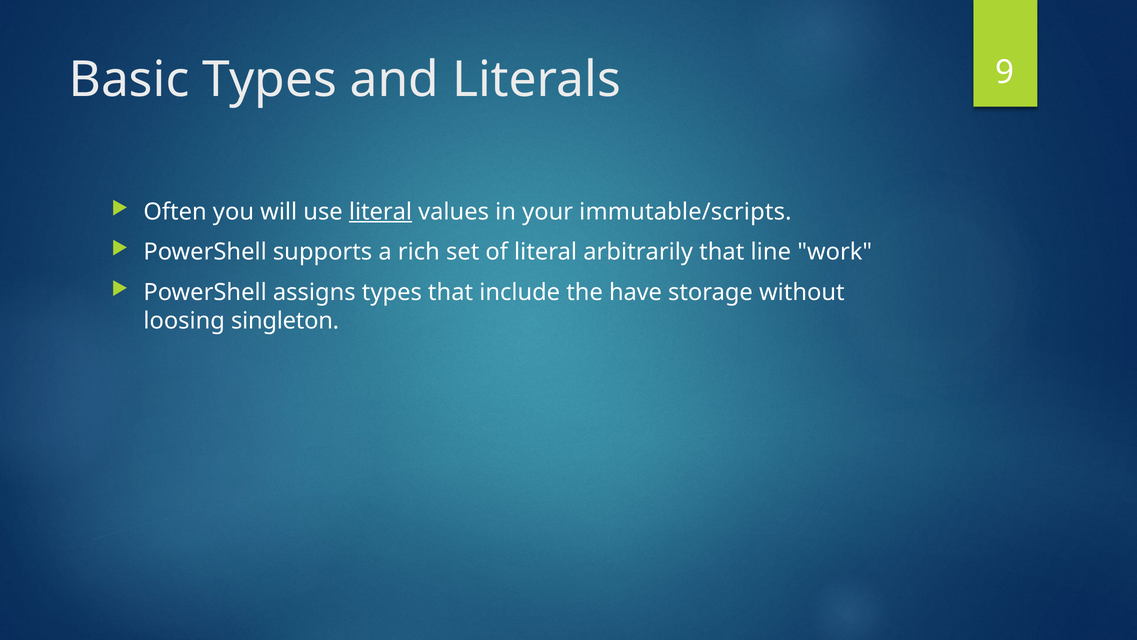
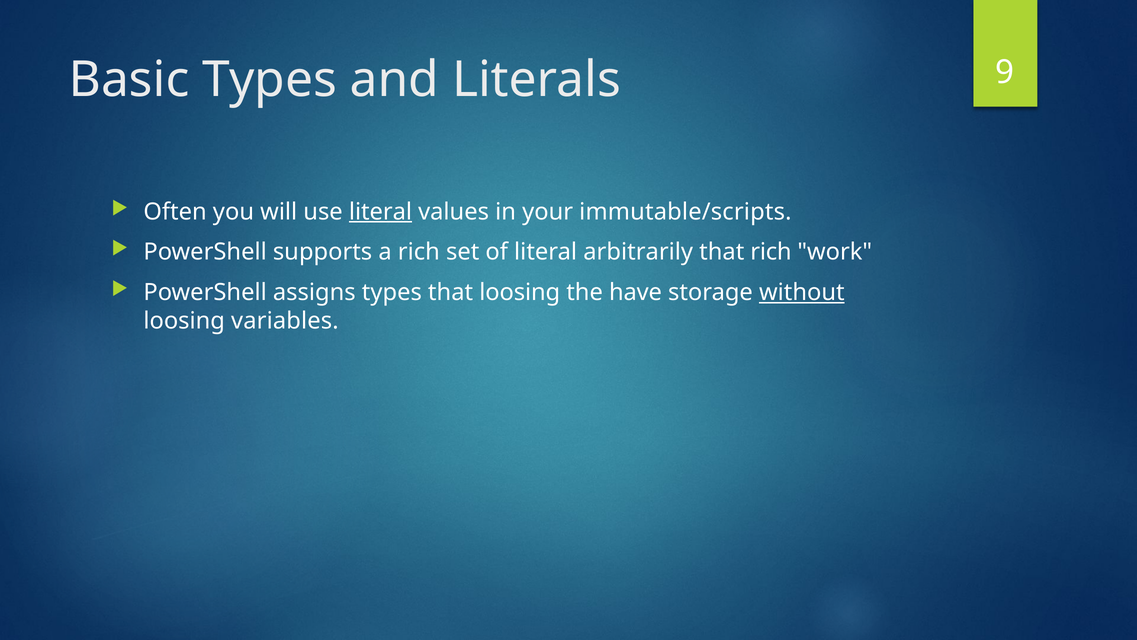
that line: line -> rich (771, 252)
that include: include -> loosing (520, 292)
without underline: none -> present (802, 292)
singleton: singleton -> variables (285, 321)
